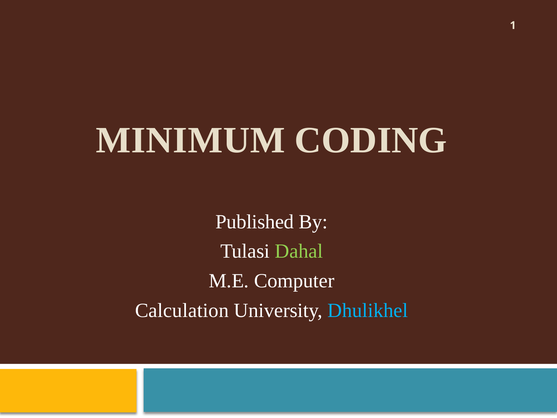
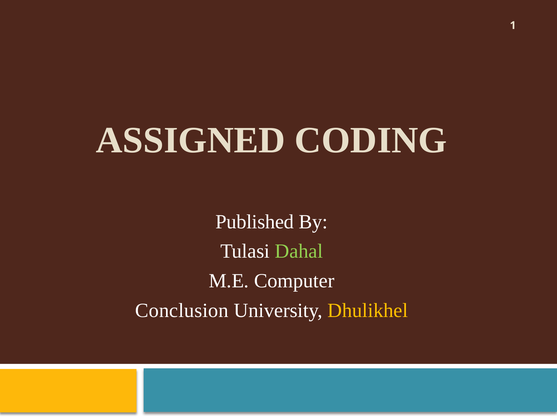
MINIMUM: MINIMUM -> ASSIGNED (191, 140)
Calculation: Calculation -> Conclusion (182, 310)
Dhulikhel colour: light blue -> yellow (368, 310)
